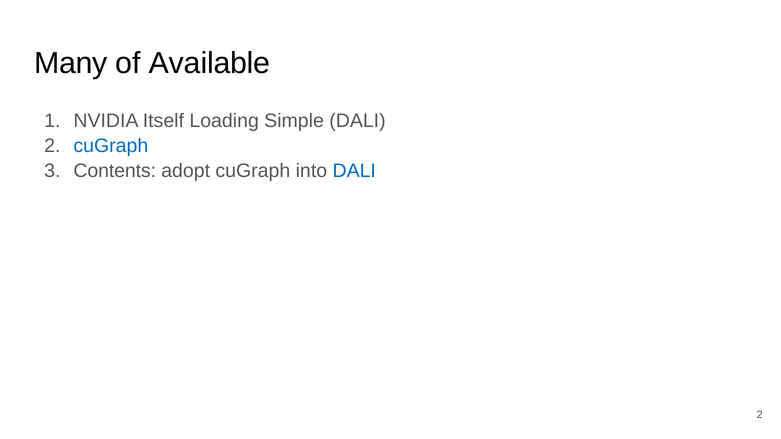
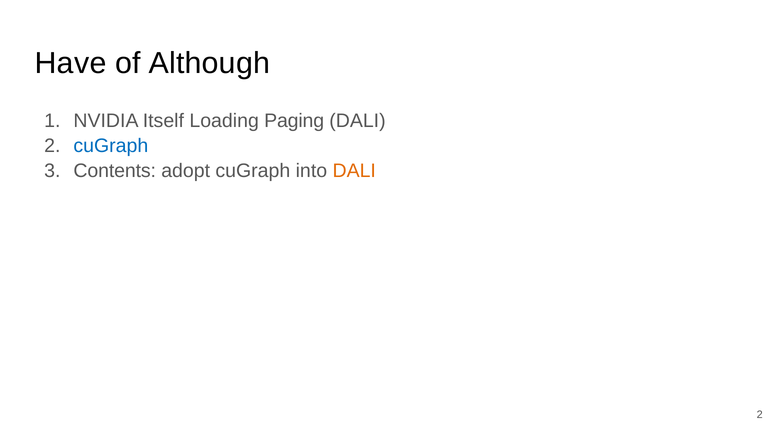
Many: Many -> Have (71, 63)
Available: Available -> Although (209, 63)
Simple: Simple -> Paging (294, 121)
DALI colour: blue -> orange (354, 171)
